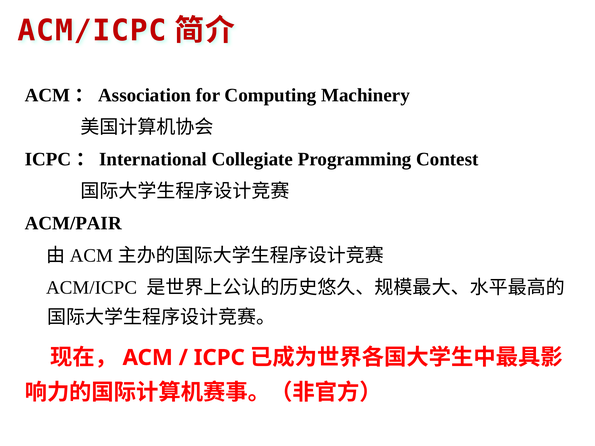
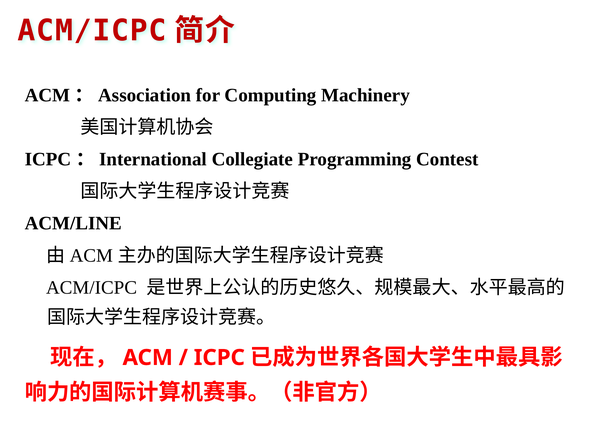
ACM/PAIR: ACM/PAIR -> ACM/LINE (73, 224)
